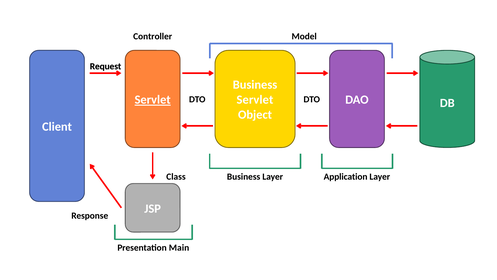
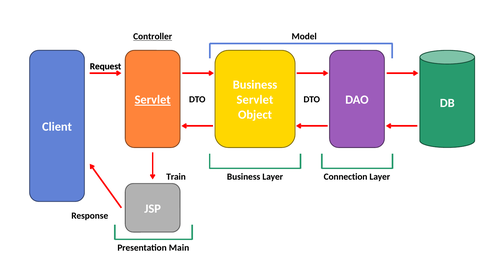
Controller underline: none -> present (153, 36)
Class: Class -> Train (176, 176)
Application: Application -> Connection (346, 176)
